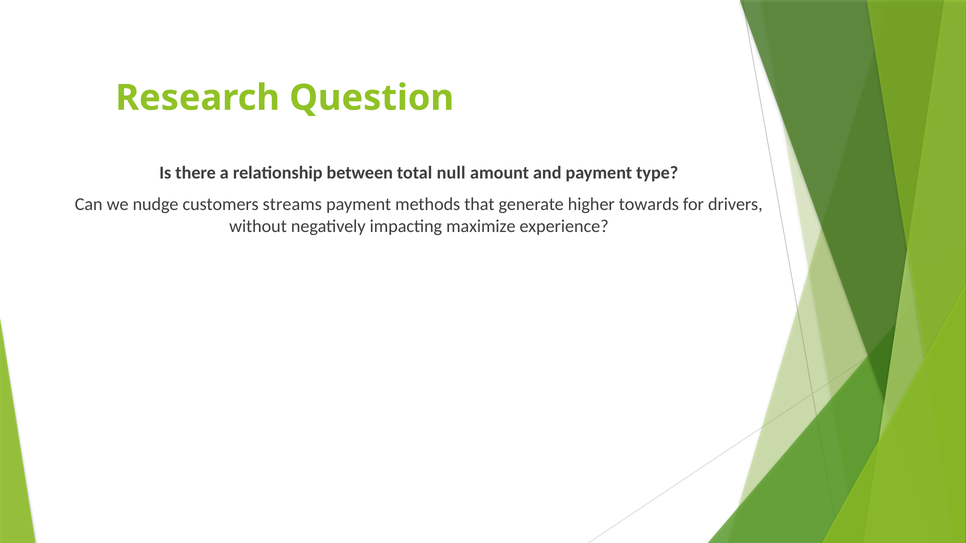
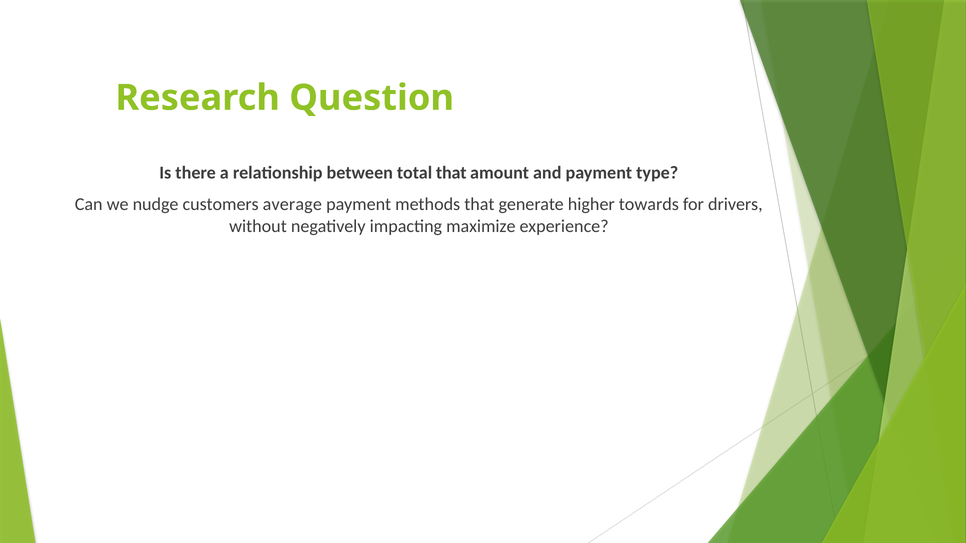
total null: null -> that (451, 173)
streams: streams -> average (292, 204)
